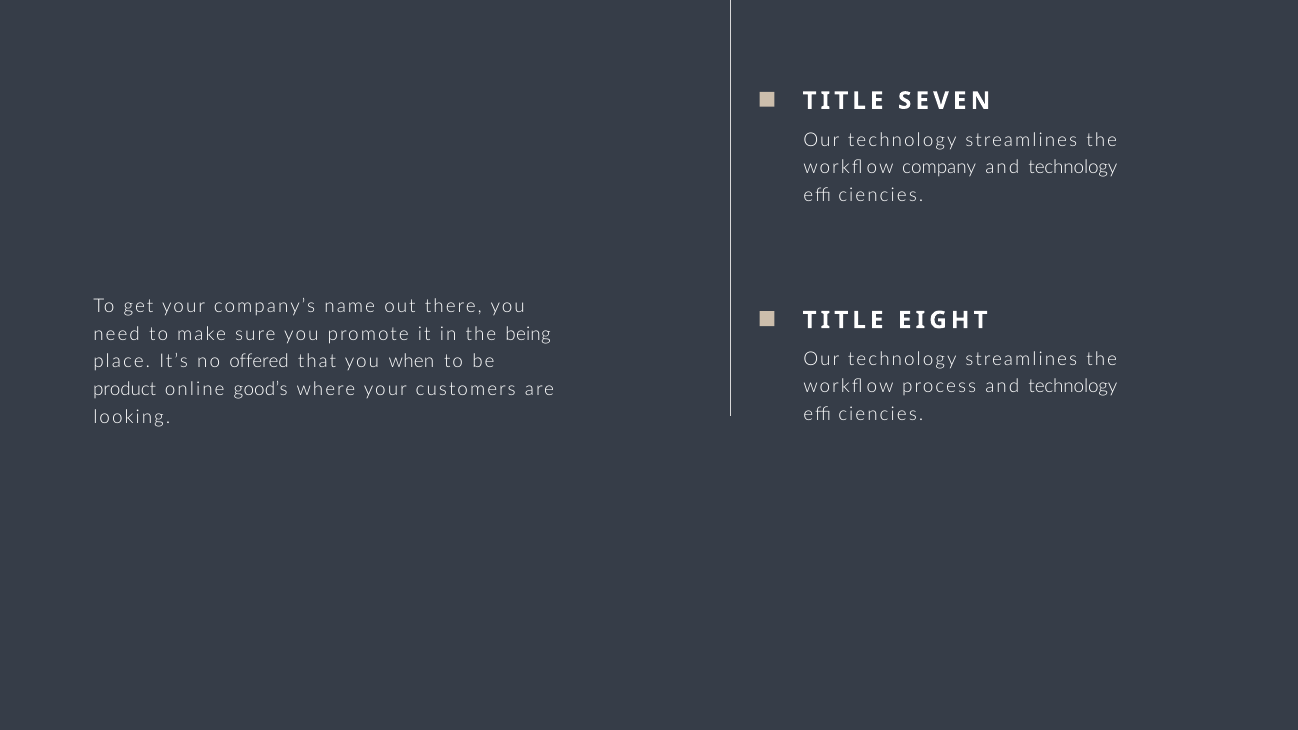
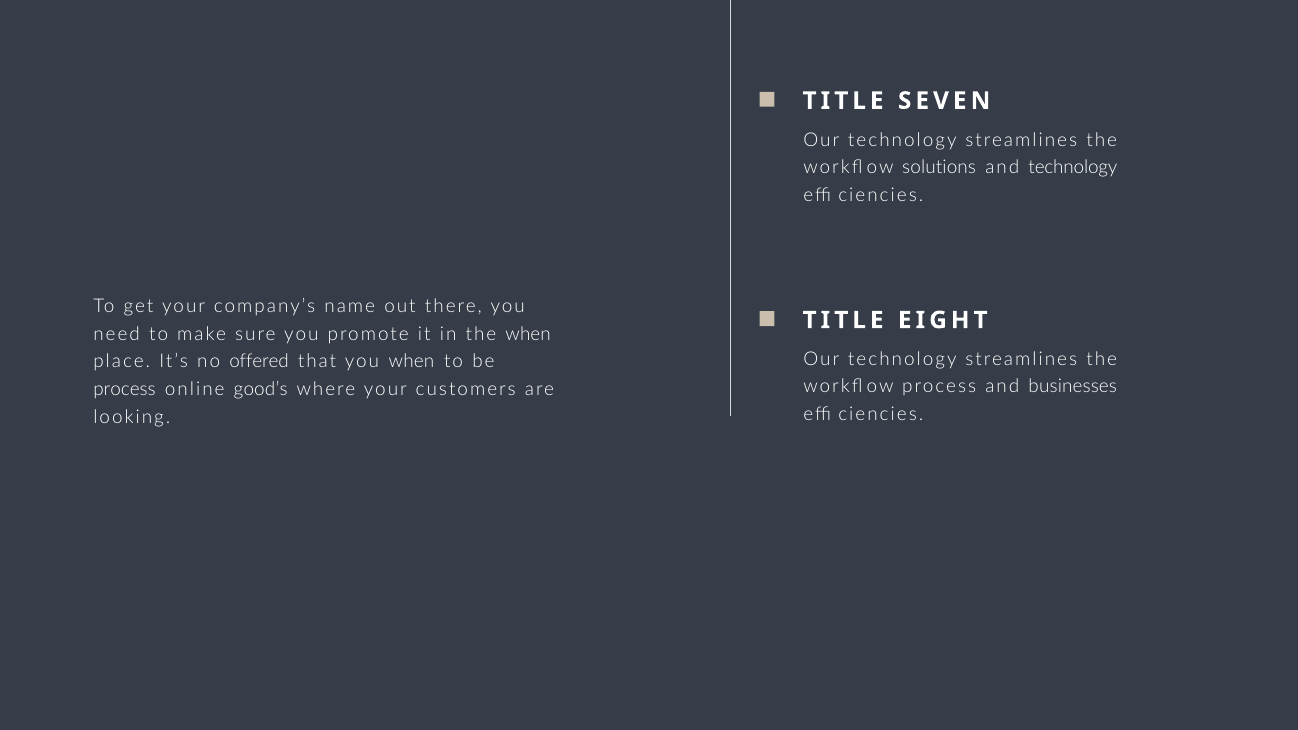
company: company -> solutions (939, 167)
the being: being -> when (528, 334)
process and technology: technology -> businesses (1073, 387)
product: product -> process (125, 389)
